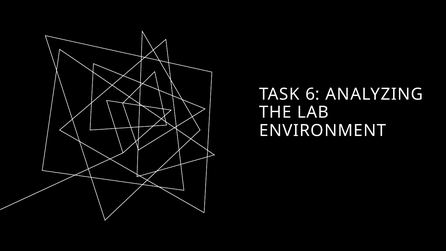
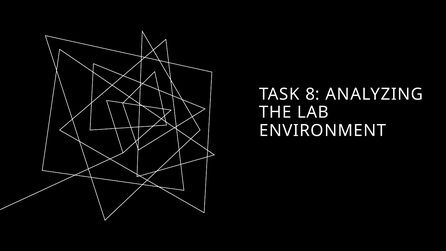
6: 6 -> 8 (312, 94)
